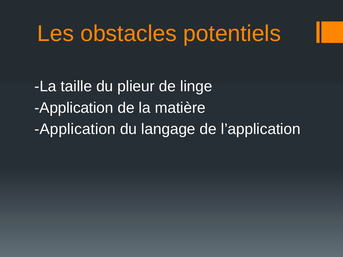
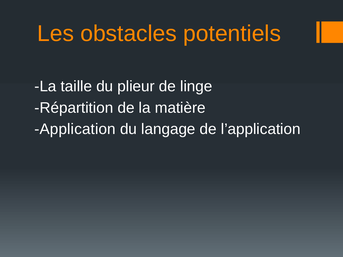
Application: Application -> Répartition (74, 108)
